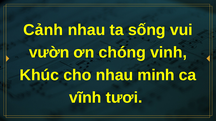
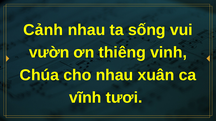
chóng: chóng -> thiêng (122, 53)
Khúc: Khúc -> Chúa (39, 75)
minh: minh -> xuân (156, 75)
